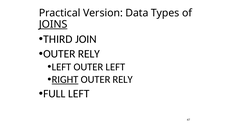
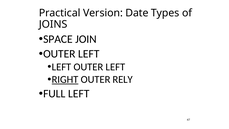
Data: Data -> Date (137, 13)
JOINS underline: present -> none (53, 24)
THIRD: THIRD -> SPACE (58, 39)
RELY: RELY -> LEFT (89, 54)
